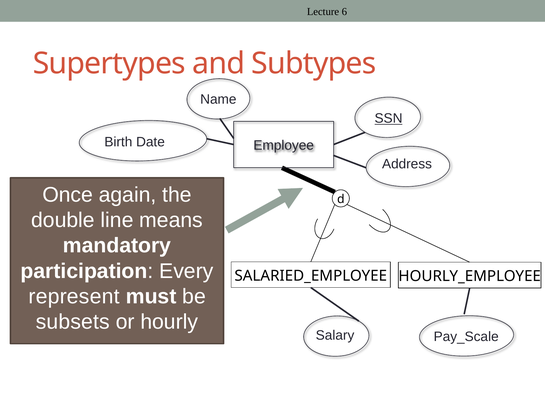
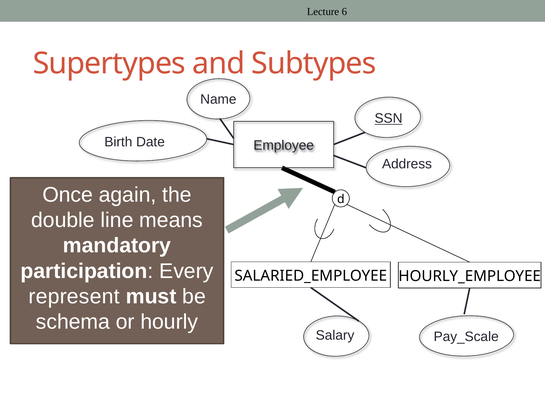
subsets: subsets -> schema (73, 322)
